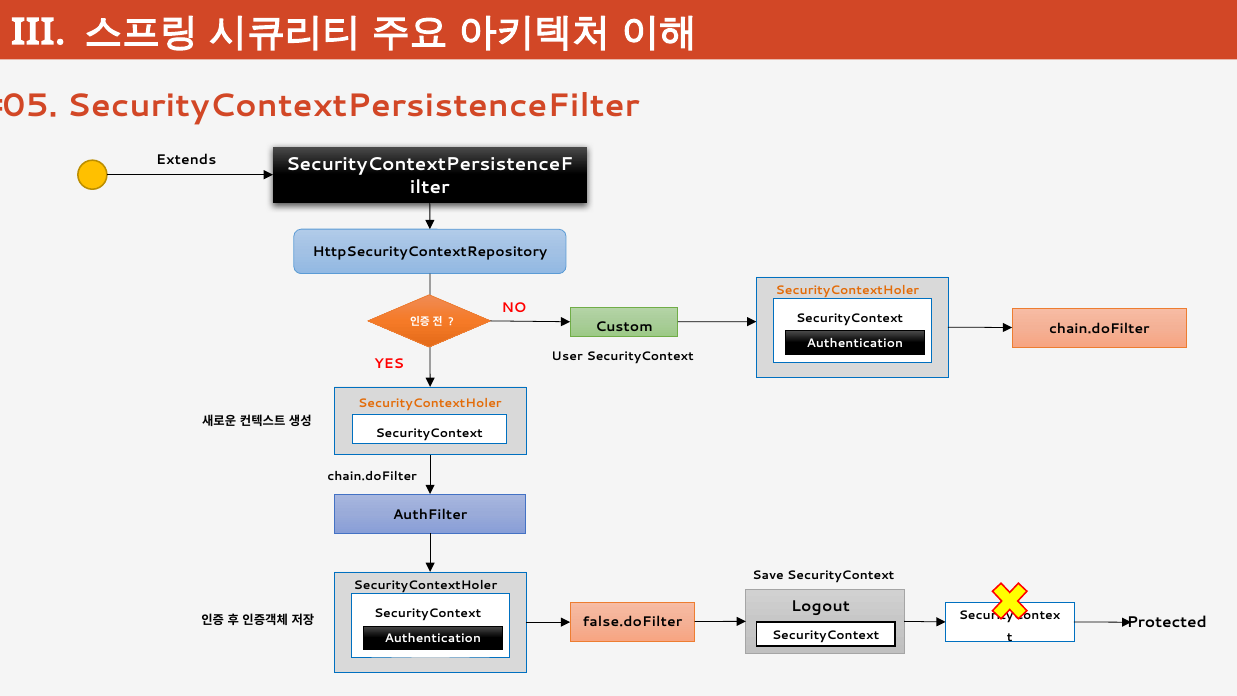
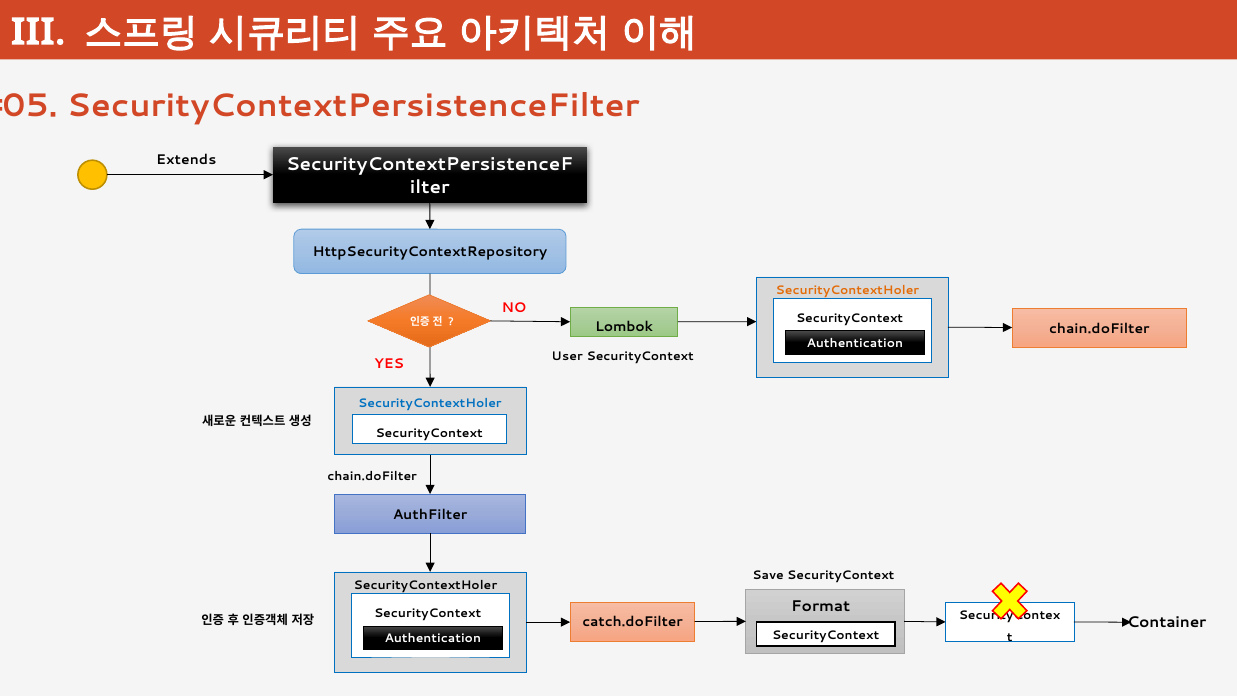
Custom: Custom -> Lombok (624, 327)
SecurityContextHoler colour: orange -> blue (430, 403)
Logout: Logout -> Format (821, 606)
Protected: Protected -> Container (1167, 623)
false.doFilter: false.doFilter -> catch.doFilter (633, 622)
